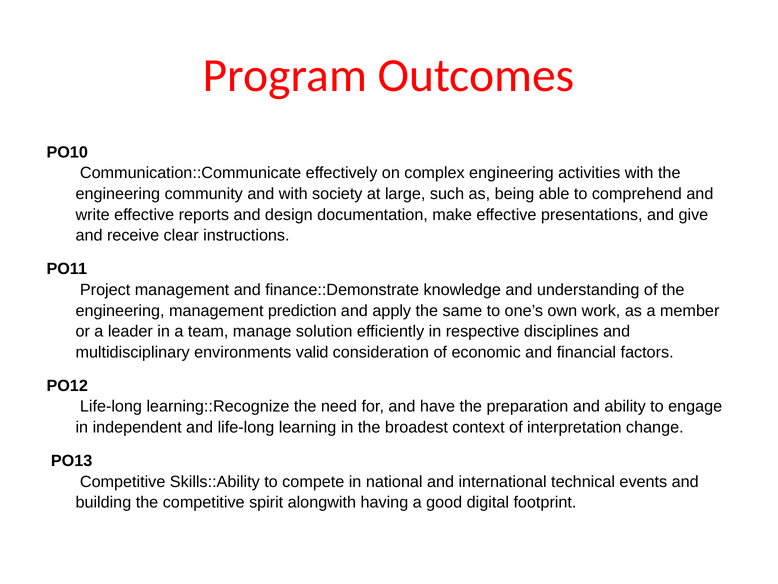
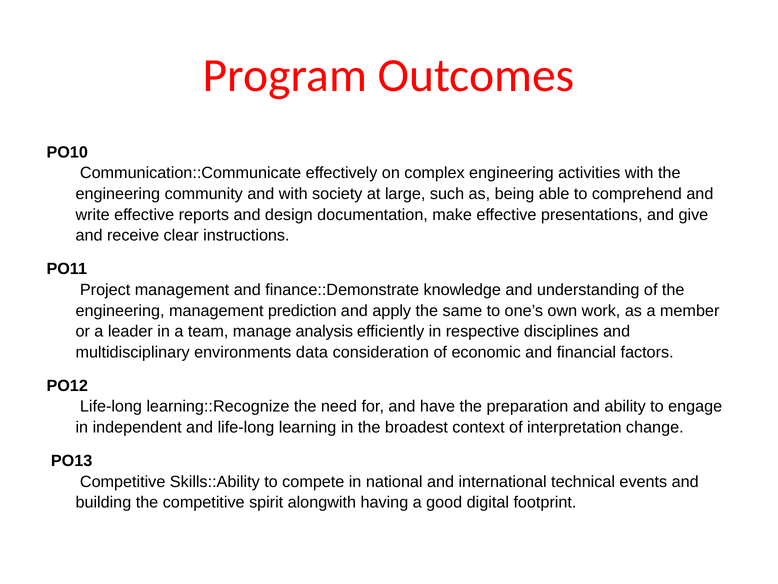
solution: solution -> analysis (324, 331)
valid: valid -> data (312, 352)
